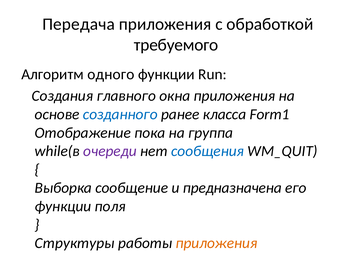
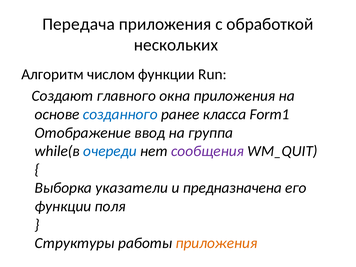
требуемого: требуемого -> нескольких (176, 45)
одного: одного -> числом (111, 74)
Создания: Создания -> Создают (62, 96)
пока: пока -> ввод (150, 133)
очереди colour: purple -> blue (110, 151)
сообщения colour: blue -> purple (208, 151)
сообщение: сообщение -> указатели (132, 188)
